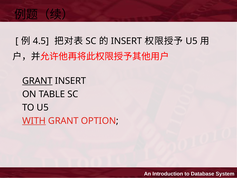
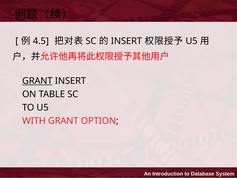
WITH underline: present -> none (34, 121)
